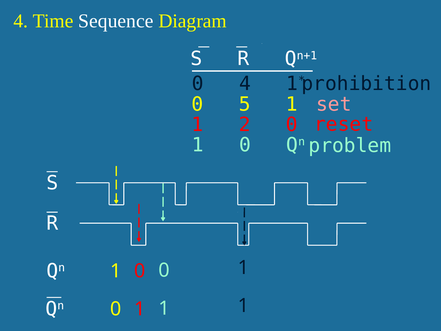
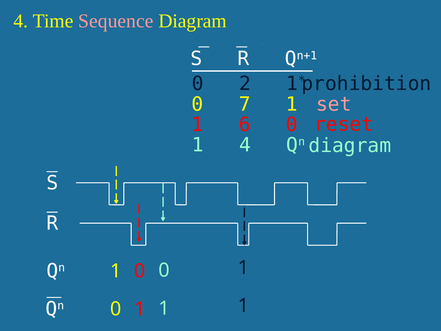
Sequence colour: white -> pink (116, 21)
0 4: 4 -> 2 (245, 84)
5: 5 -> 7 (245, 104)
2: 2 -> 6 (245, 124)
0: 0 -> 4 (245, 145)
problem: problem -> diagram (350, 146)
